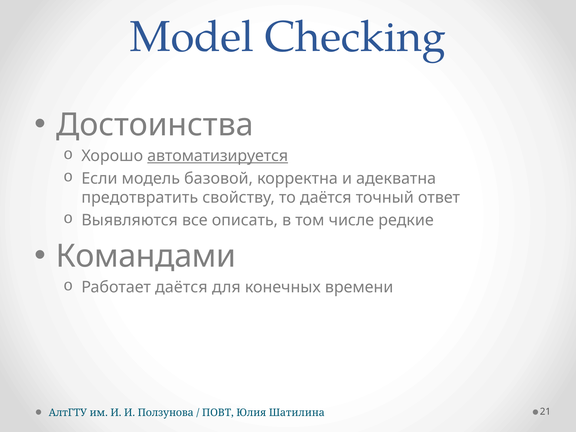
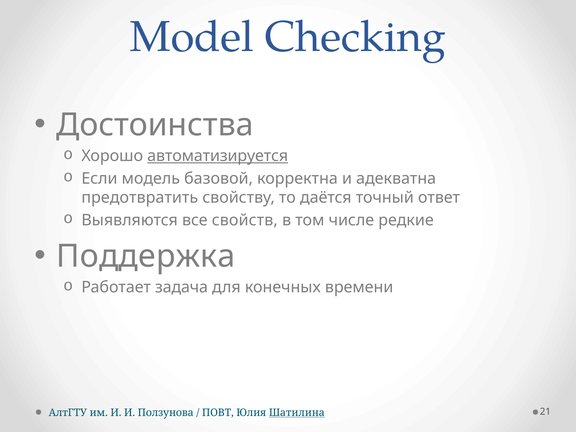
описать: описать -> свойств (245, 220)
Командами: Командами -> Поддержка (146, 256)
Работает даётся: даётся -> задача (181, 287)
Шатилина underline: none -> present (297, 413)
